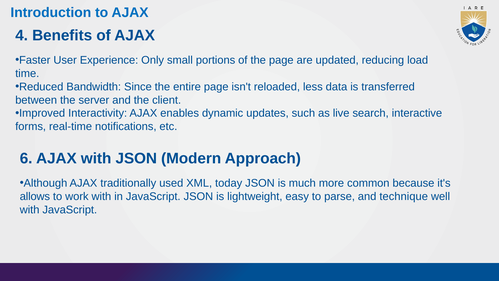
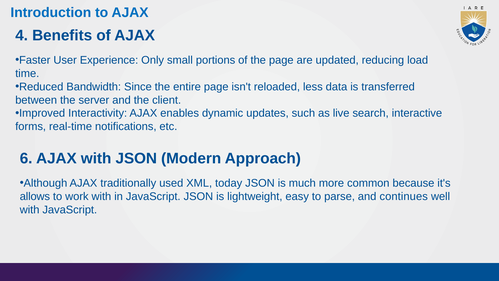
technique: technique -> continues (404, 196)
